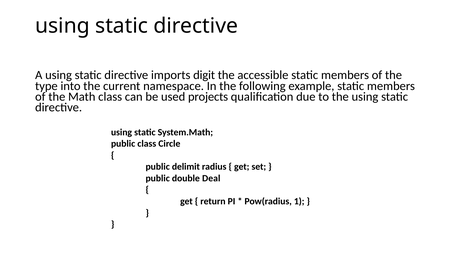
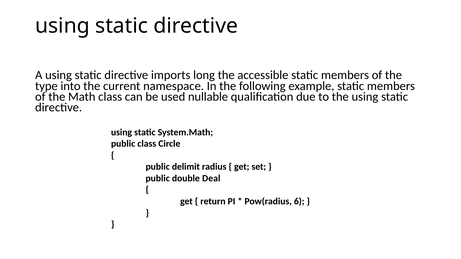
digit: digit -> long (204, 75)
projects: projects -> nullable (208, 97)
1: 1 -> 6 (299, 202)
